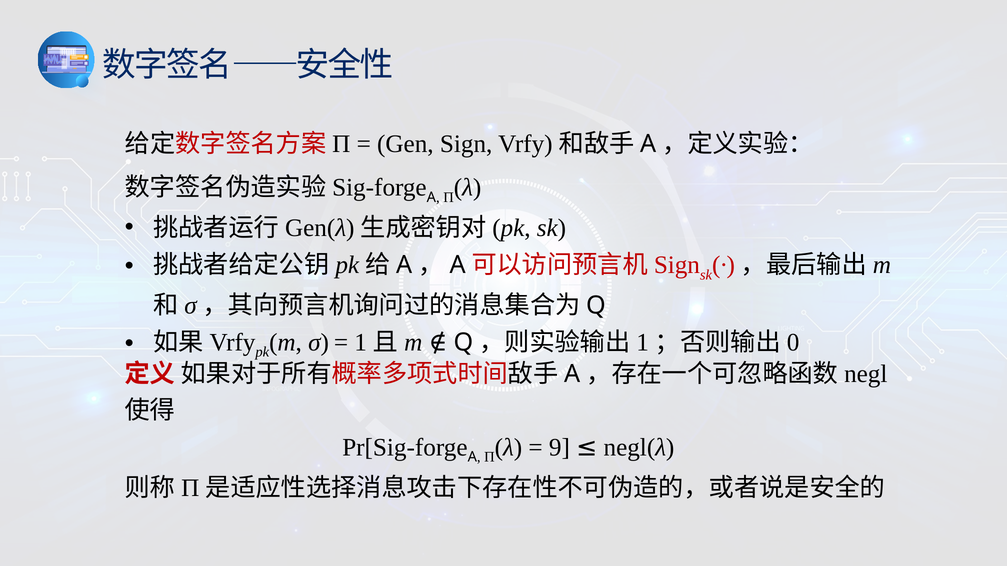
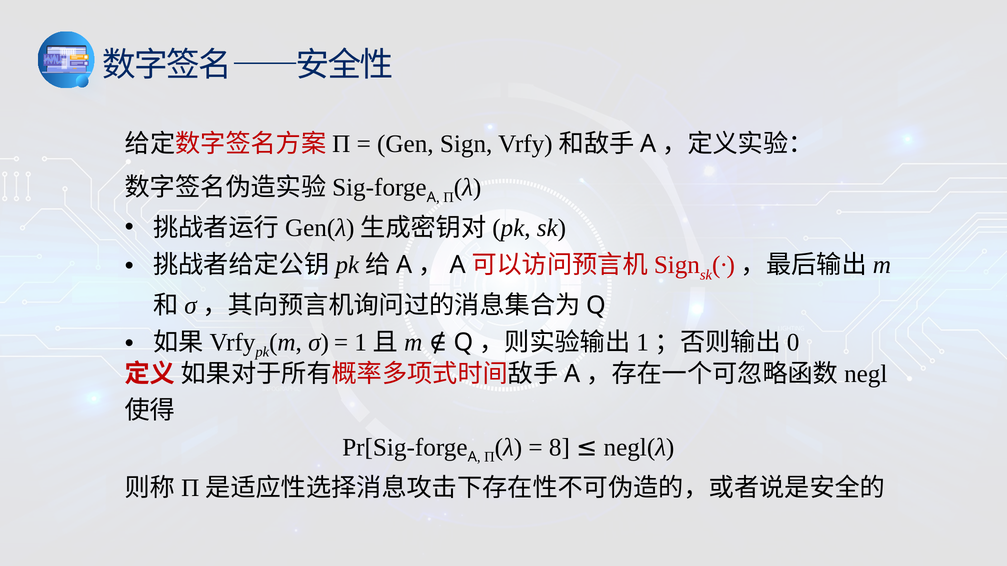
9: 9 -> 8 (559, 448)
